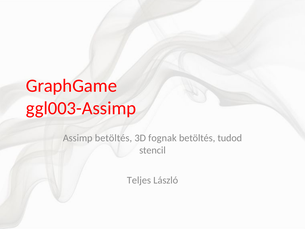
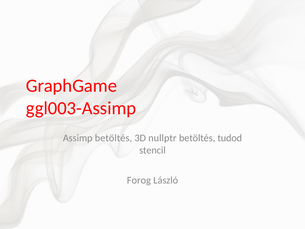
fognak: fognak -> nullptr (162, 138)
Teljes: Teljes -> Forog (139, 180)
